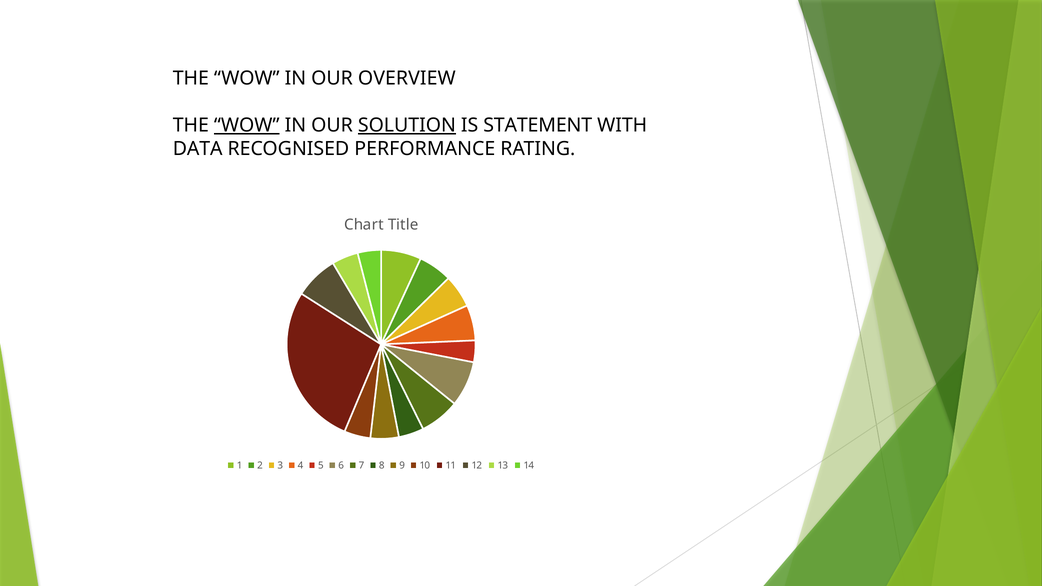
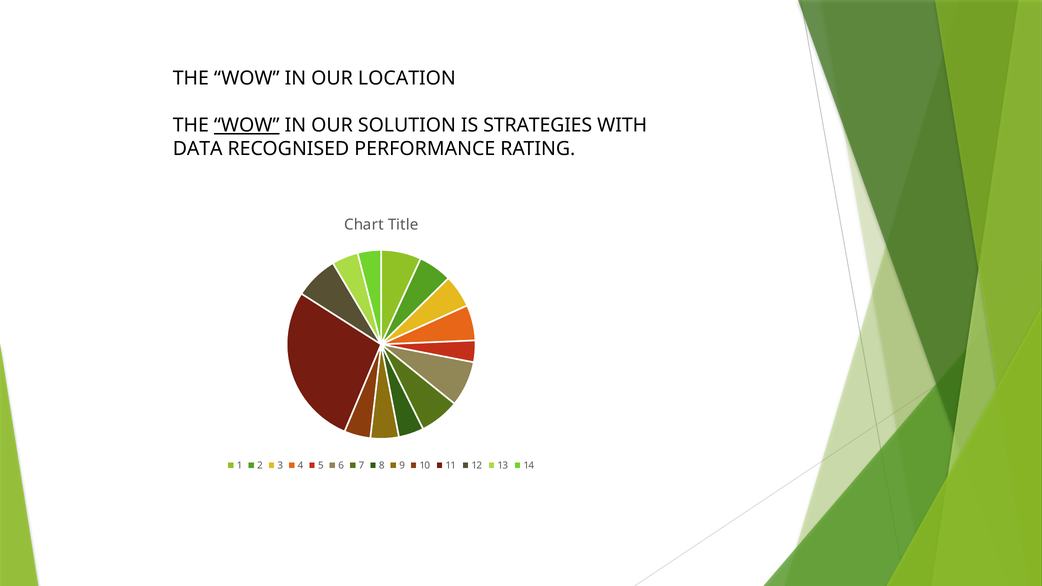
OVERVIEW: OVERVIEW -> LOCATION (407, 79)
SOLUTION underline: present -> none (407, 125)
STATEMENT: STATEMENT -> STRATEGIES (538, 125)
